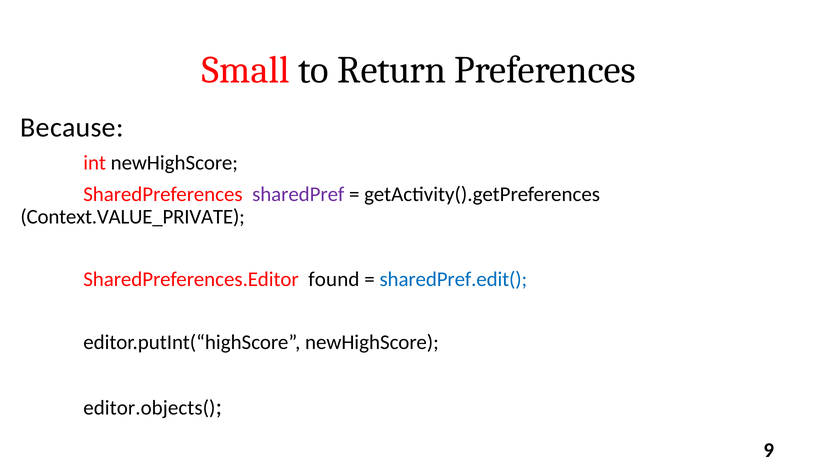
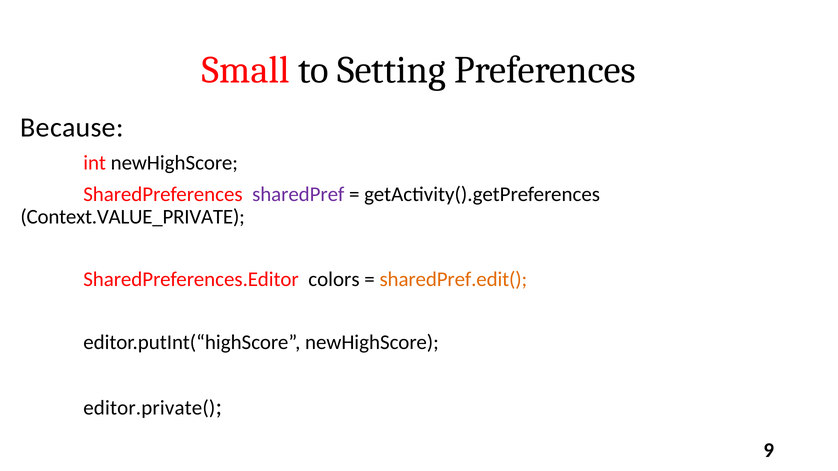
Return: Return -> Setting (392, 70)
found: found -> colors (334, 280)
sharedPref.edit( colour: blue -> orange (453, 280)
editor.objects(: editor.objects( -> editor.private( (149, 408)
